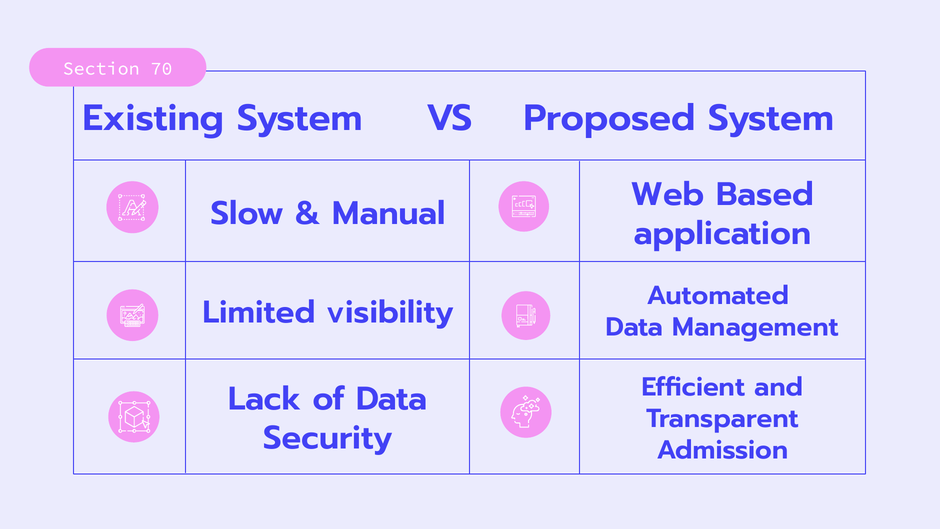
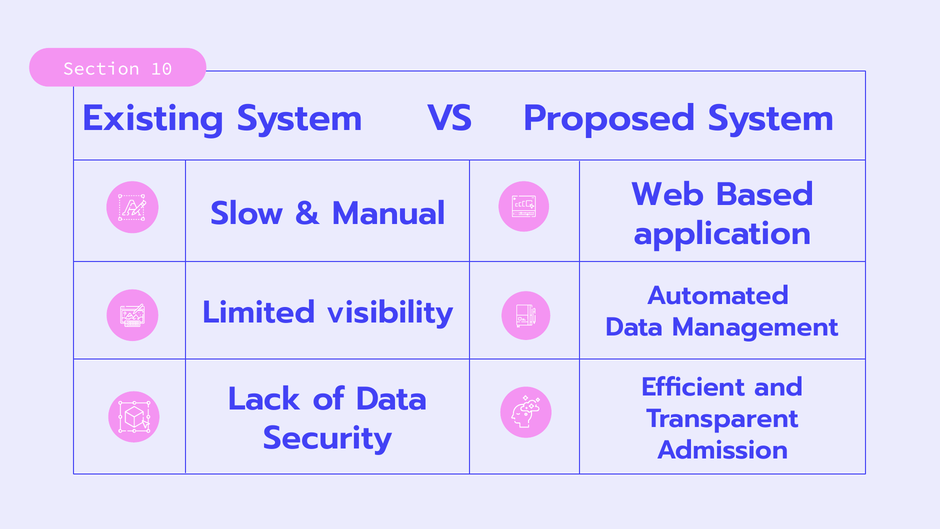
70: 70 -> 10 (161, 69)
